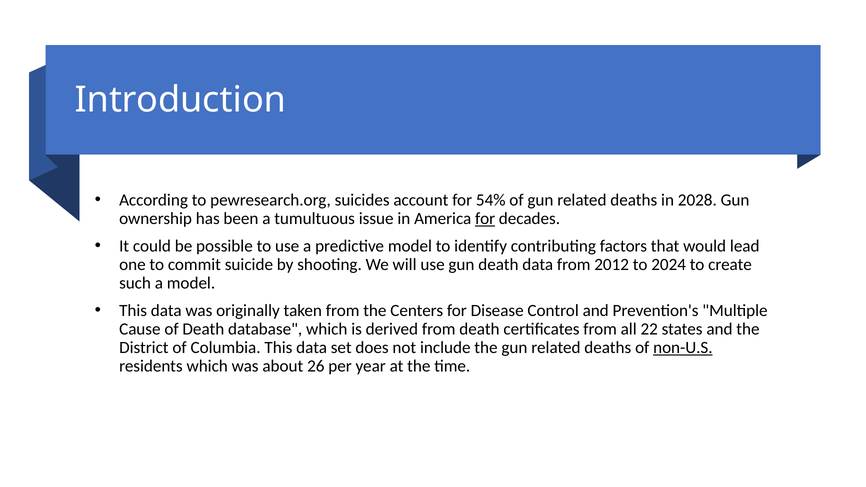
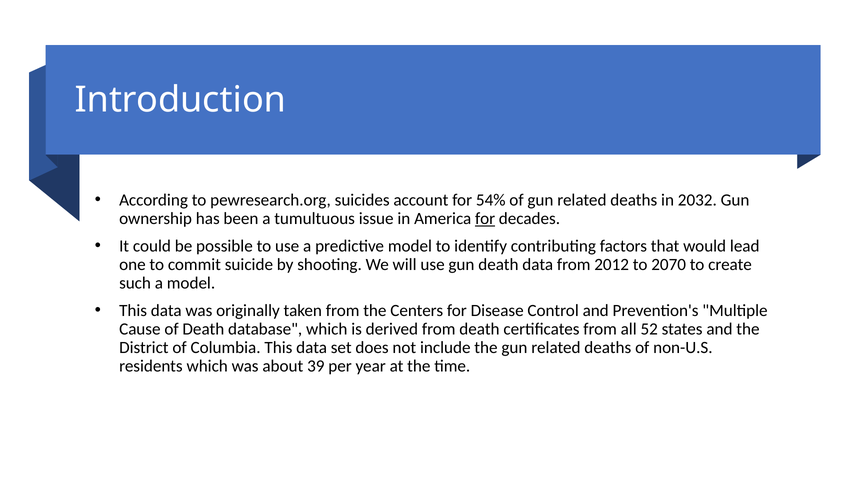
2028: 2028 -> 2032 (697, 200)
2024: 2024 -> 2070 (669, 265)
22: 22 -> 52 (649, 329)
non-U.S underline: present -> none (683, 348)
26: 26 -> 39 (316, 366)
